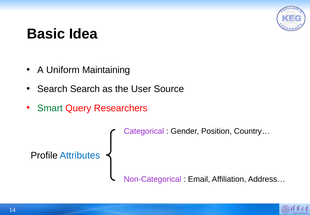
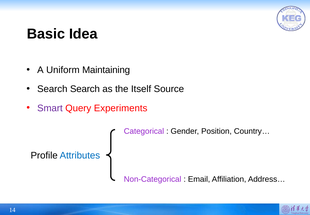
User: User -> Itself (141, 89)
Smart colour: green -> purple (50, 108)
Researchers: Researchers -> Experiments (121, 108)
